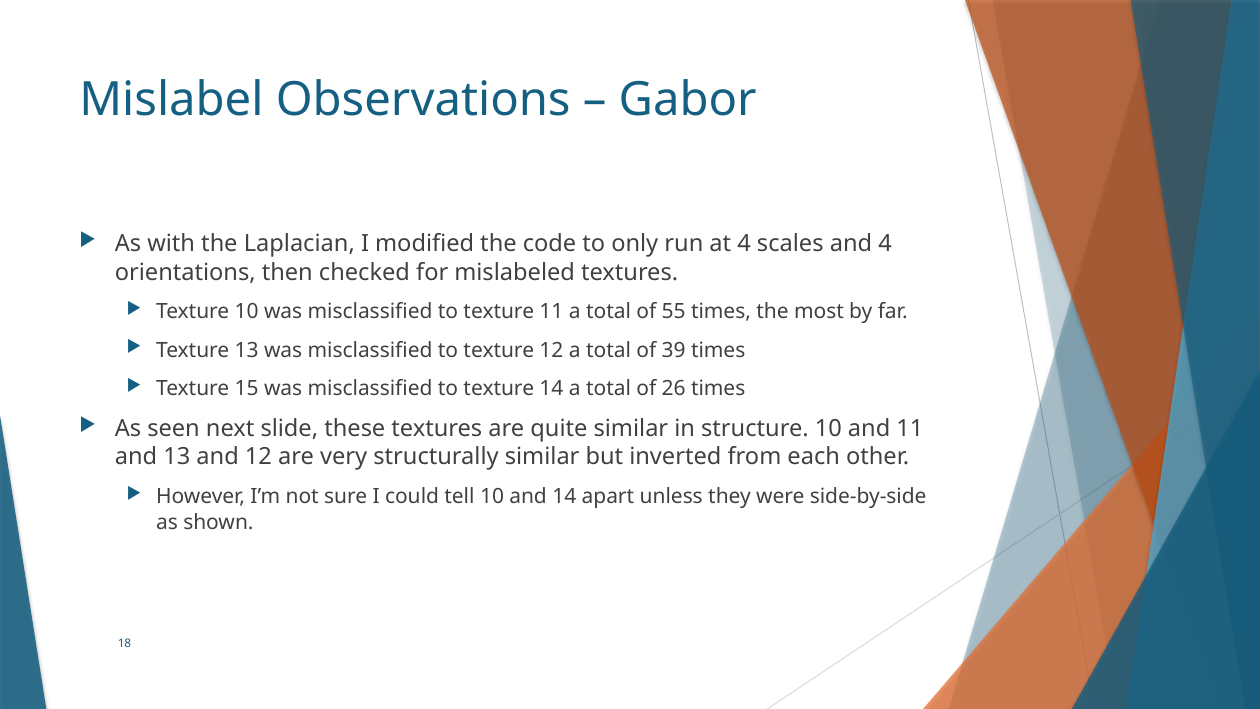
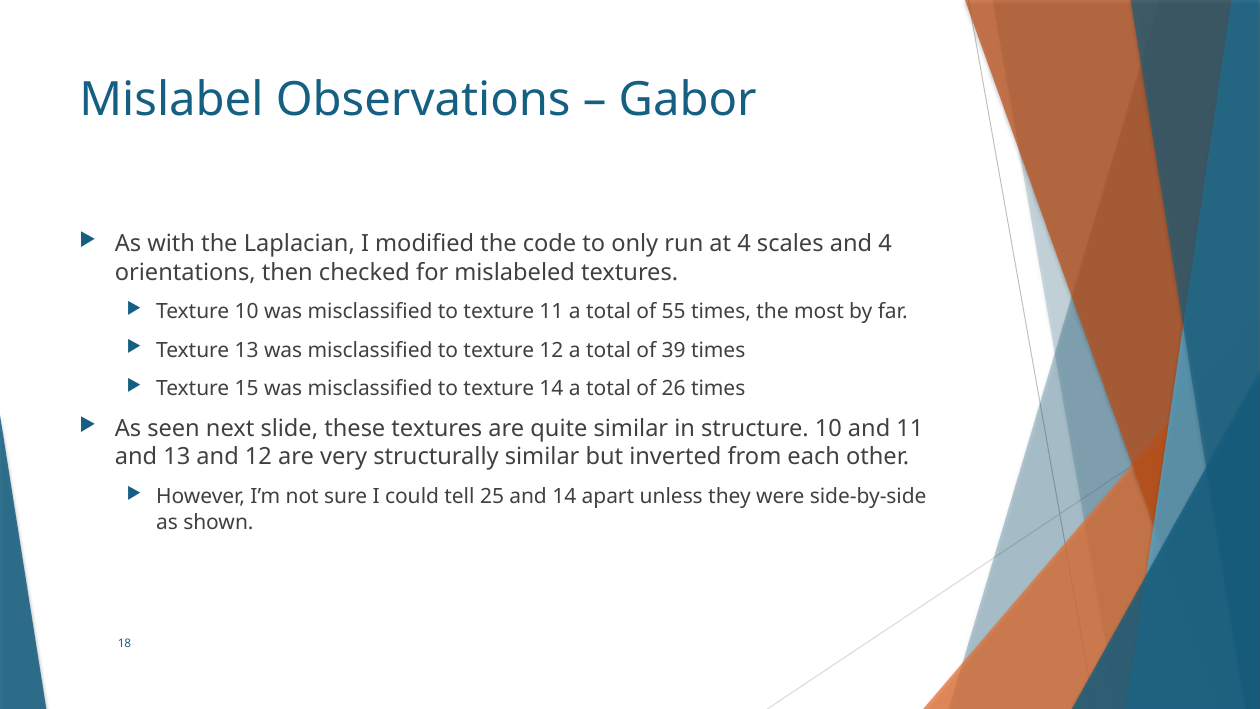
tell 10: 10 -> 25 (492, 497)
